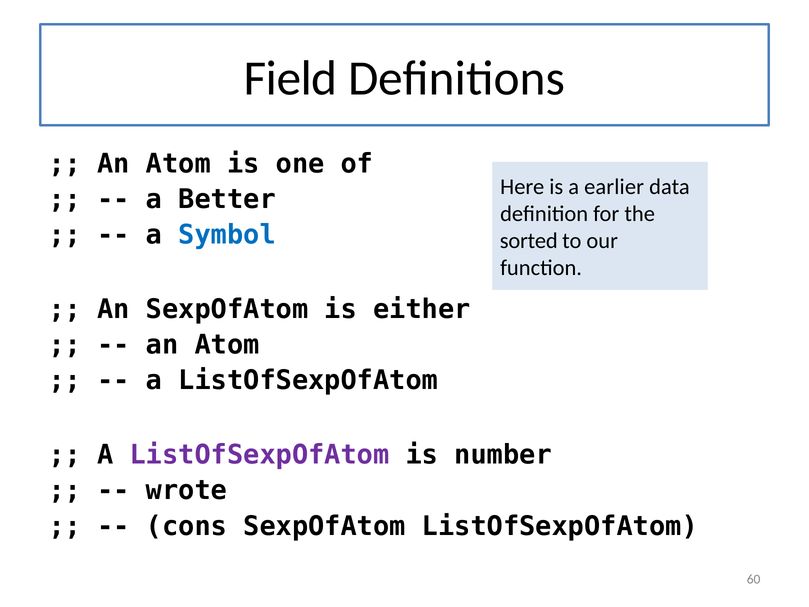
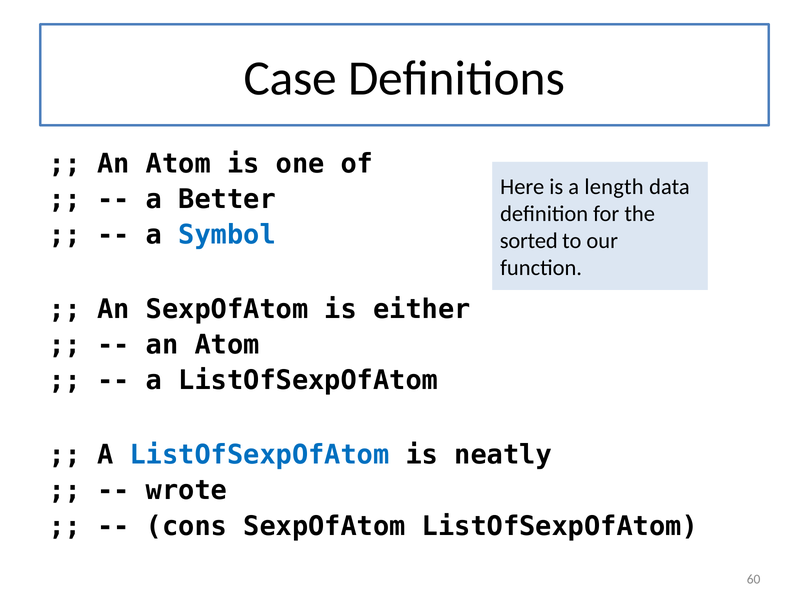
Field: Field -> Case (290, 78)
earlier: earlier -> length (614, 187)
ListOfSexpOfAtom colour: purple -> blue (260, 455)
number: number -> neatly (503, 455)
